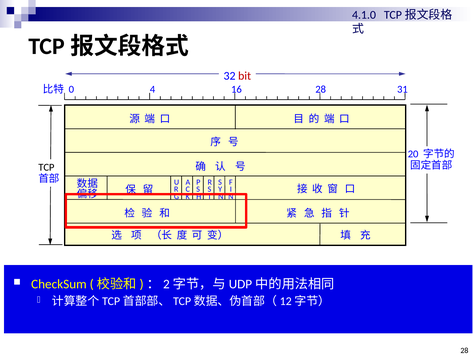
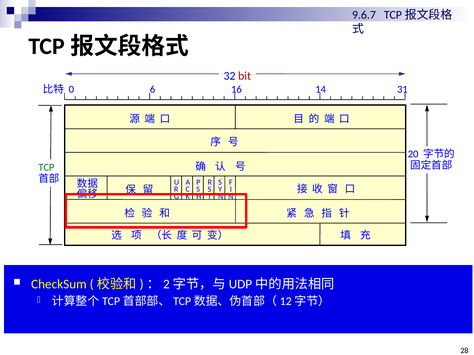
4.1.0: 4.1.0 -> 9.6.7 (364, 15)
4: 4 -> 6 (153, 89)
16 28: 28 -> 14 (321, 89)
TCP colour: black -> green (46, 167)
